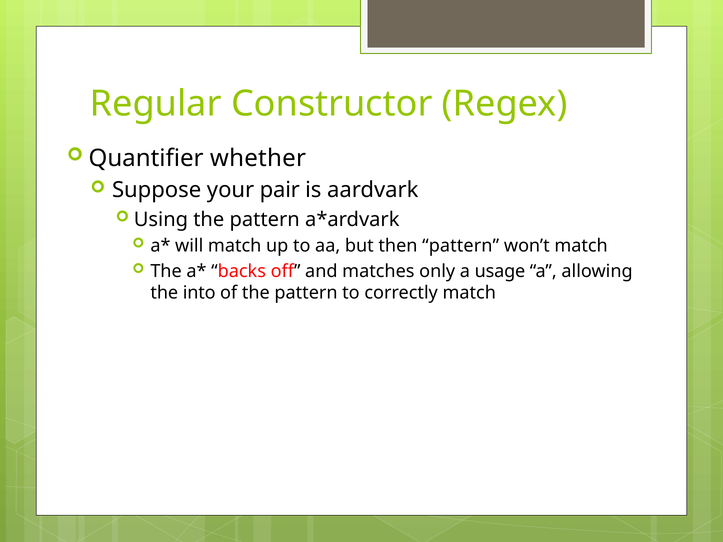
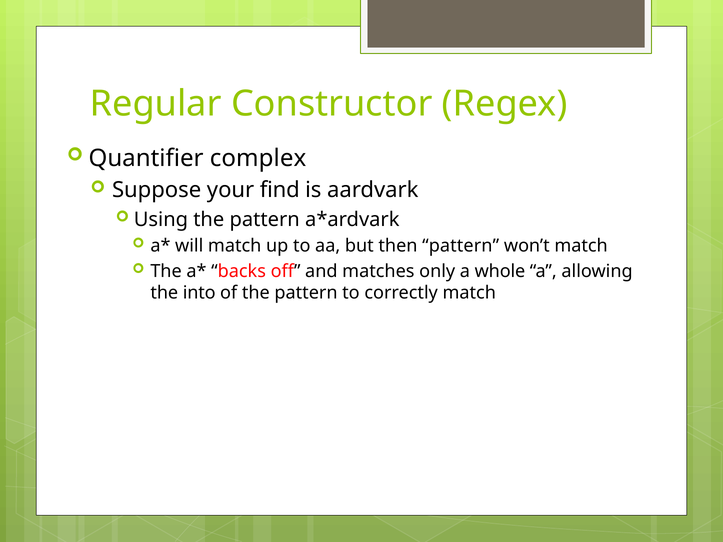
whether: whether -> complex (258, 158)
pair: pair -> find (280, 190)
usage: usage -> whole (500, 271)
